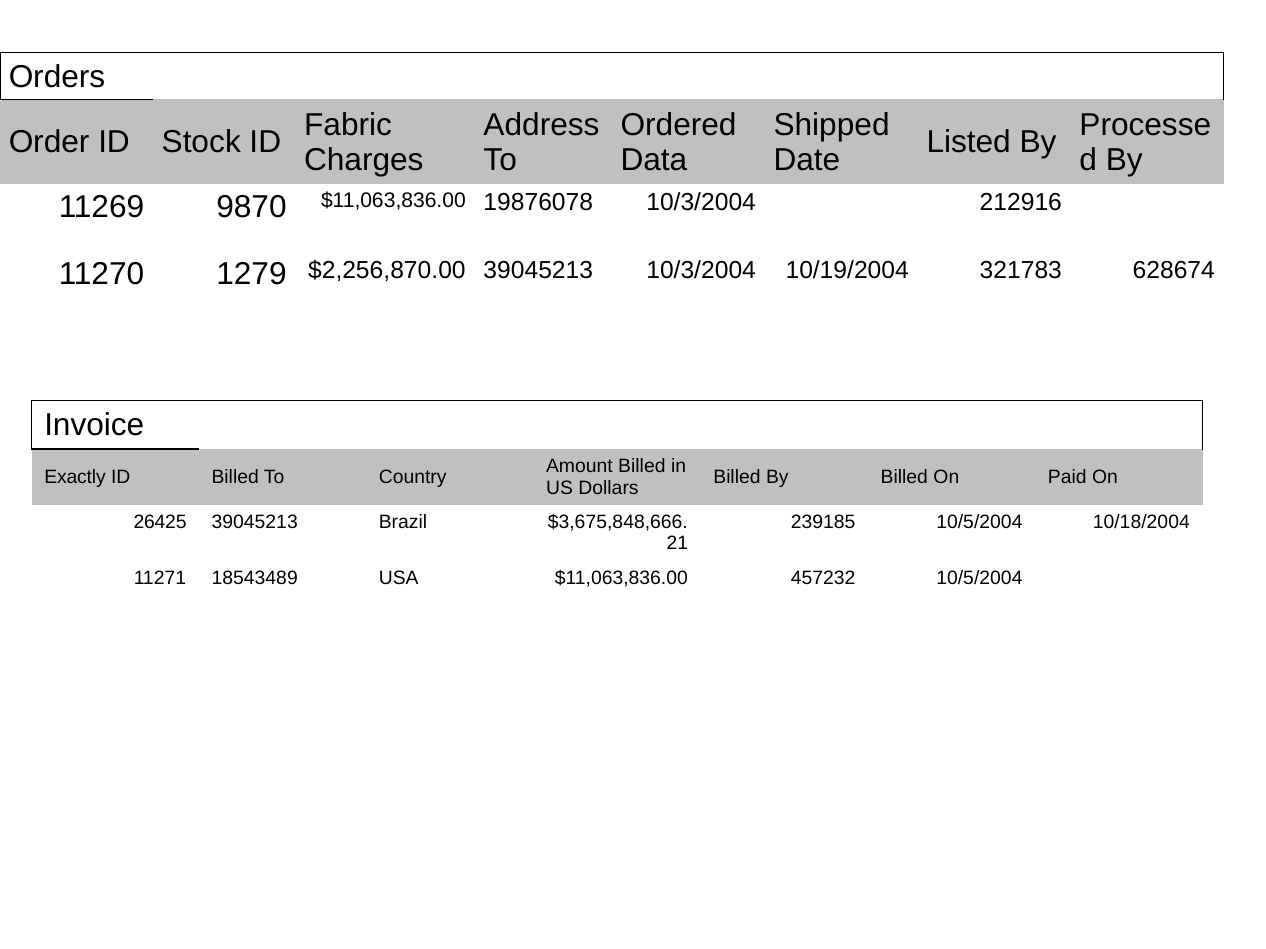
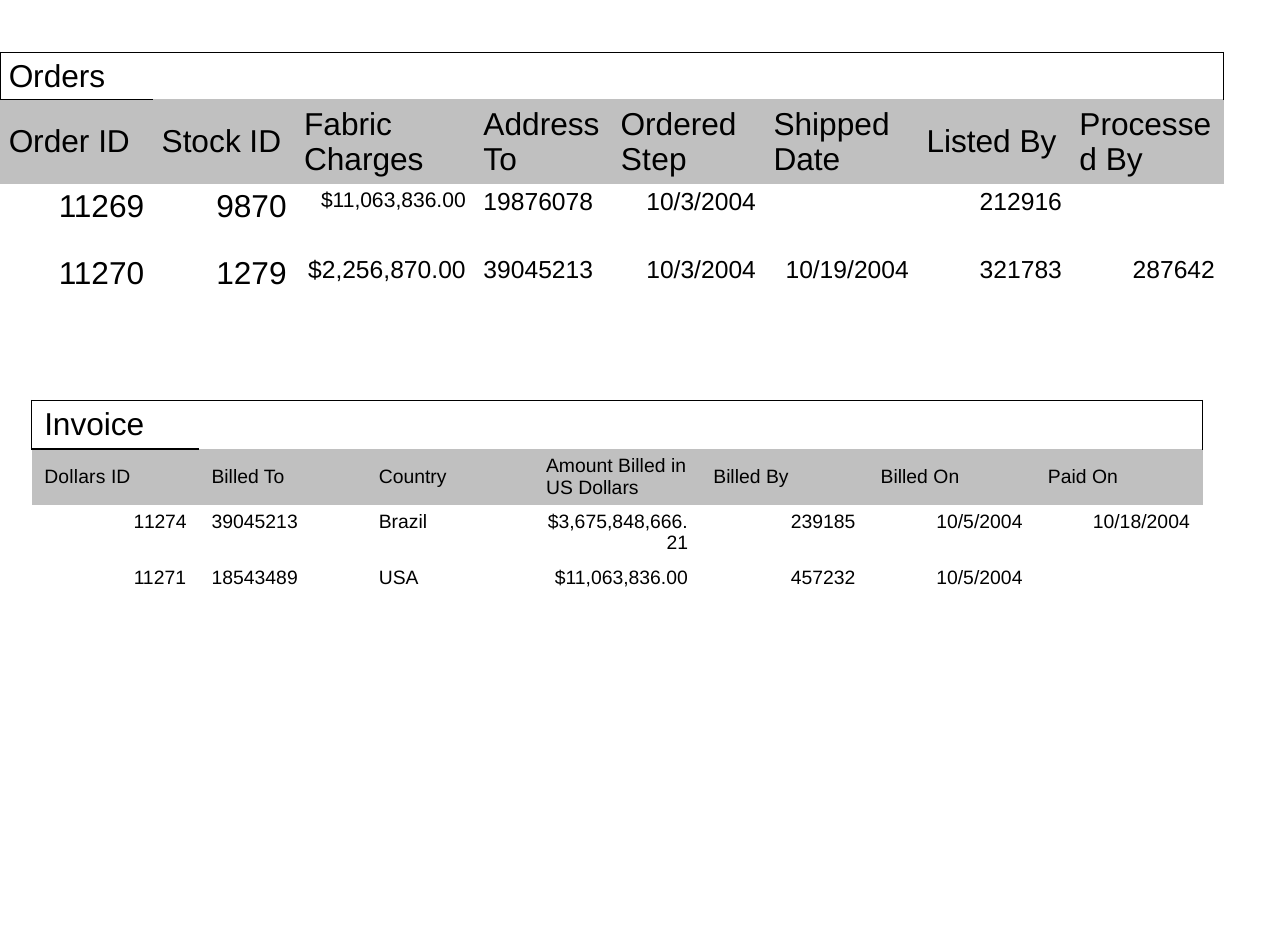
Data: Data -> Step (654, 160)
628674: 628674 -> 287642 (1174, 271)
Exactly: Exactly -> Dollars (75, 477)
26425: 26425 -> 11274 (160, 522)
